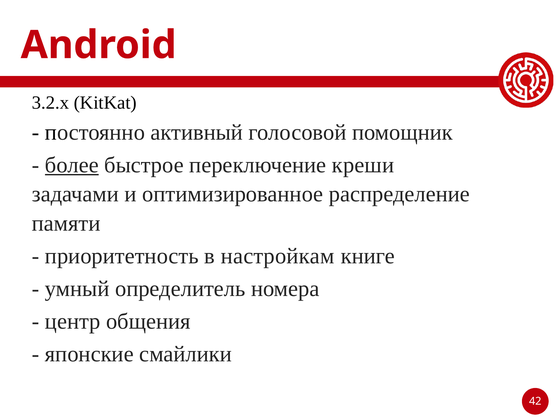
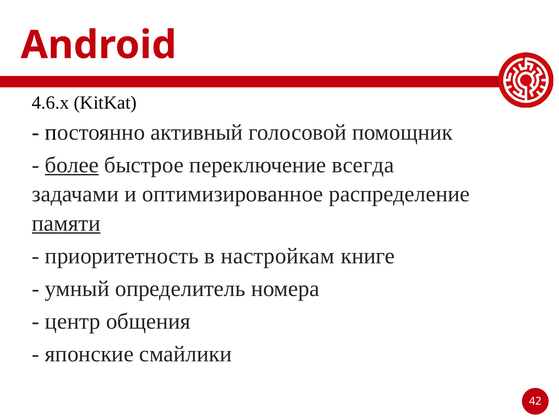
3.2.x: 3.2.x -> 4.6.x (51, 103)
креши: креши -> всегда (363, 165)
памяти underline: none -> present (66, 224)
